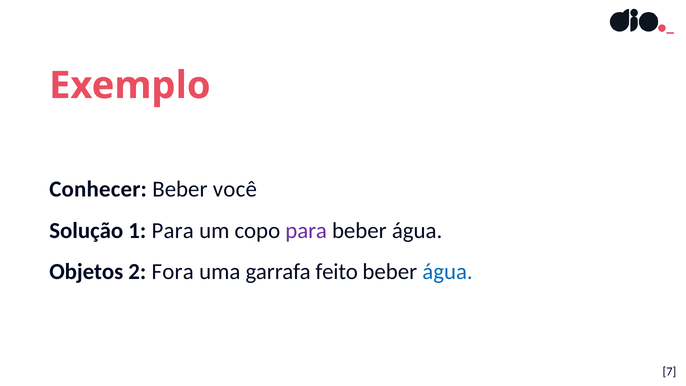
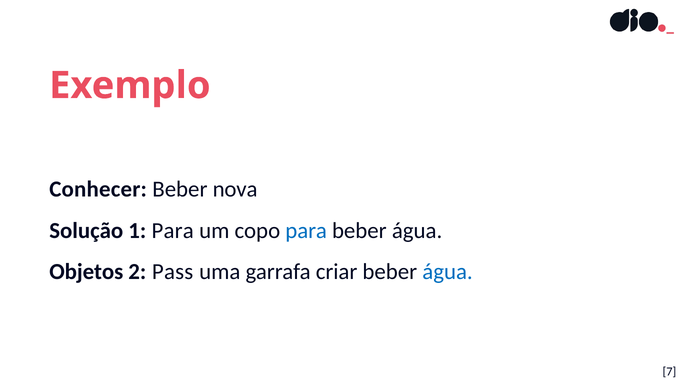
você: você -> nova (235, 189)
para colour: purple -> blue (306, 230)
Fora: Fora -> Pass (173, 271)
feito: feito -> criar (337, 271)
